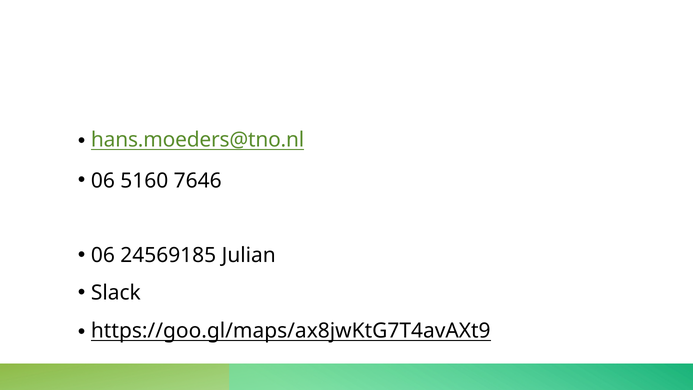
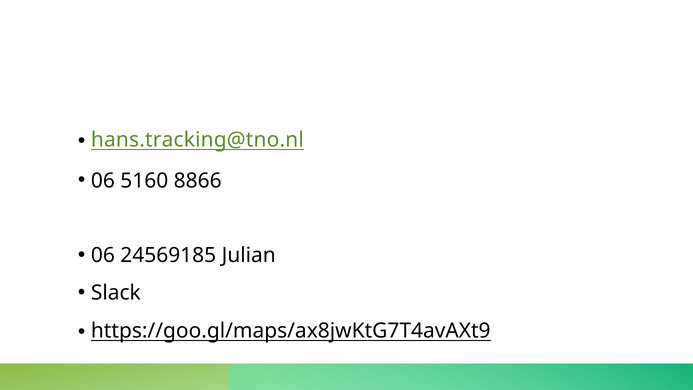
hans.moeders@tno.nl: hans.moeders@tno.nl -> hans.tracking@tno.nl (197, 140)
7646: 7646 -> 8866 (198, 181)
